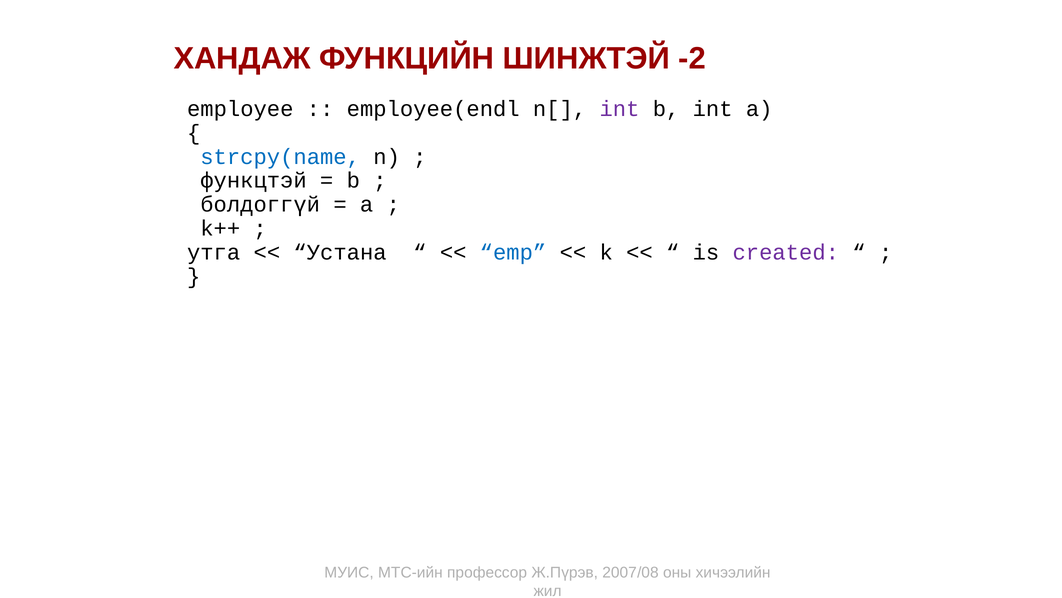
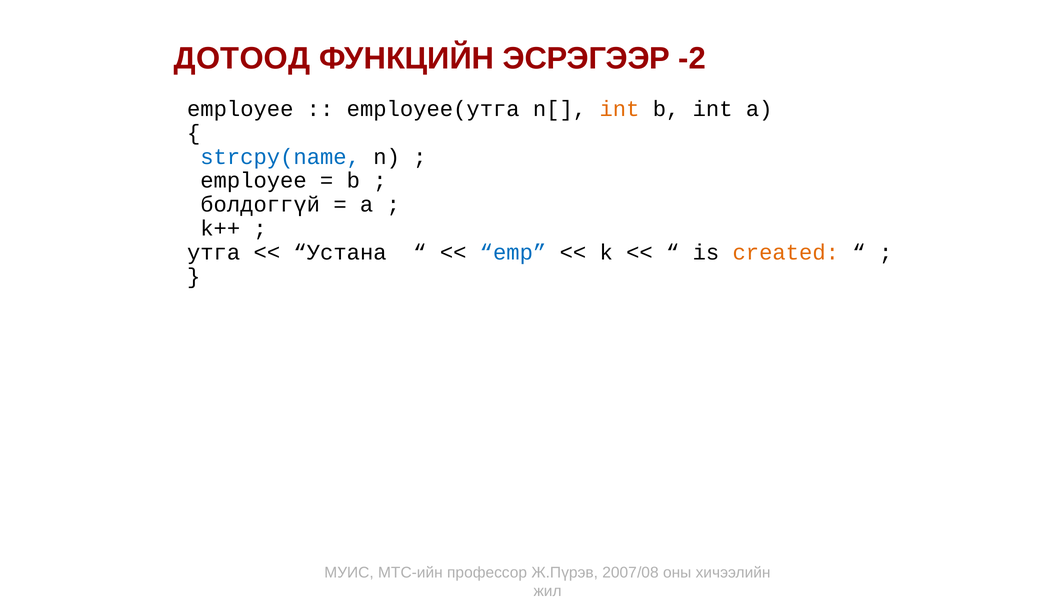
ХАНДАЖ: ХАНДАЖ -> ДОТООД (242, 59)
ШИНЖТЭЙ: ШИНЖТЭЙ -> ЭСРЭГЭЭР (586, 59)
employee(endl: employee(endl -> employee(утга (433, 109)
int colour: purple -> orange (619, 109)
функцтэй: функцтэй -> emрloyee (254, 180)
created colour: purple -> orange (786, 252)
